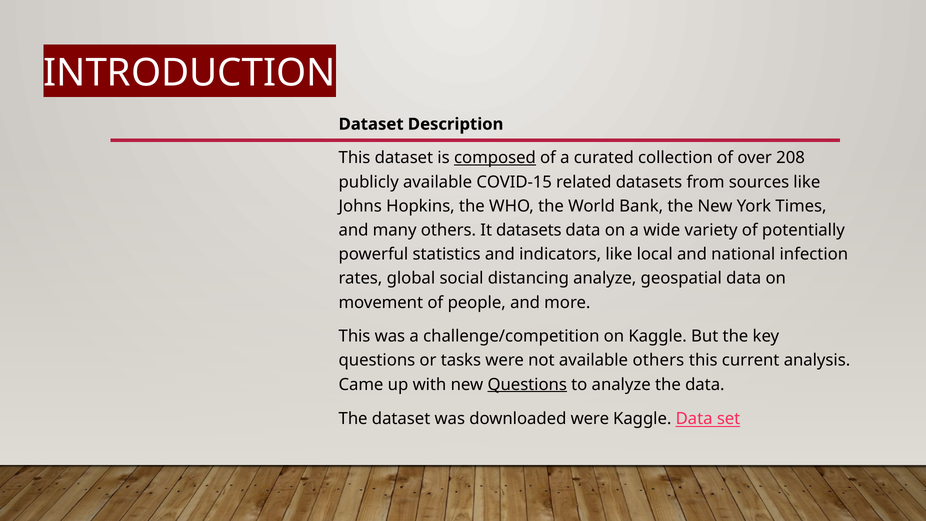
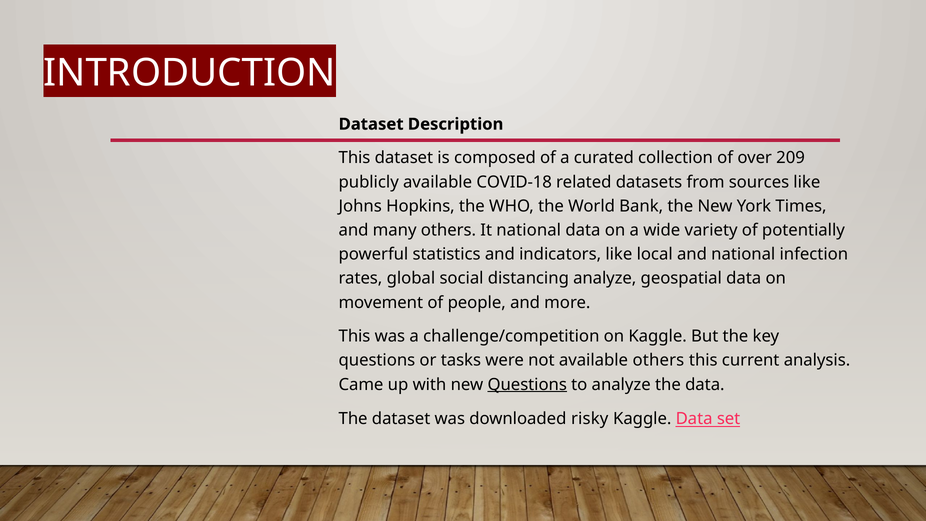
composed underline: present -> none (495, 158)
208: 208 -> 209 (791, 158)
COVID-15: COVID-15 -> COVID-18 (514, 182)
It datasets: datasets -> national (529, 230)
downloaded were: were -> risky (590, 419)
